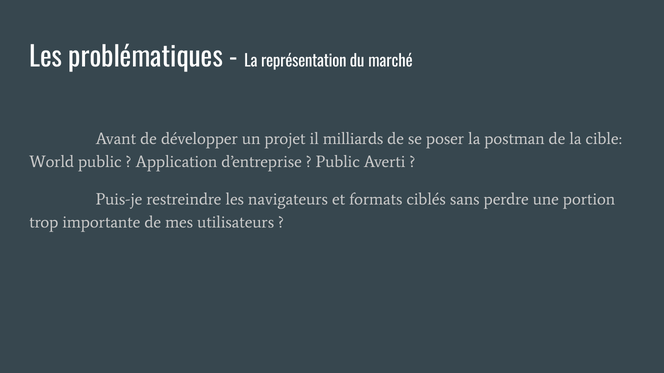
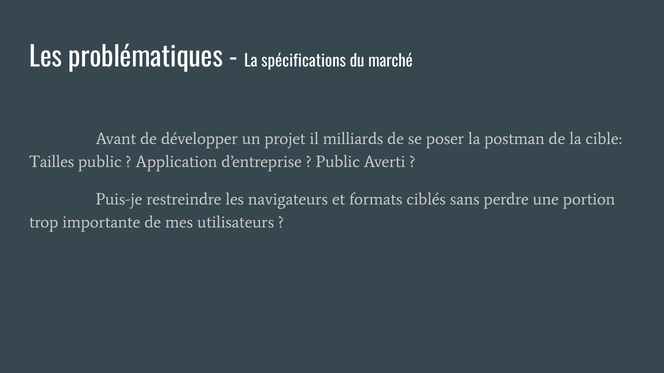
représentation: représentation -> spécifications (304, 61)
World: World -> Tailles (52, 162)
